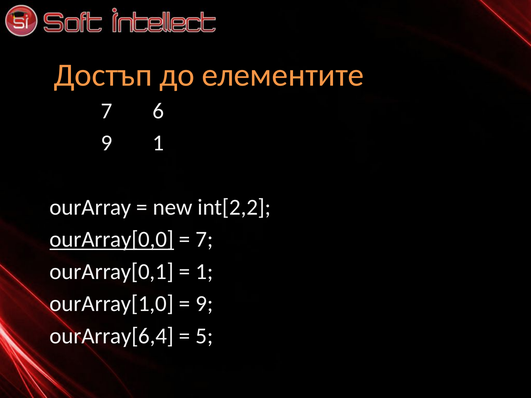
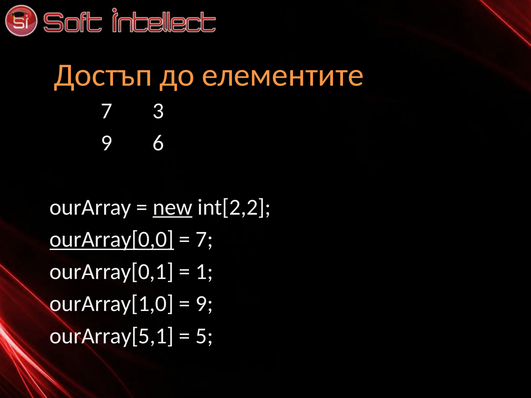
6: 6 -> 3 (158, 111)
9 1: 1 -> 6 (158, 143)
new underline: none -> present (173, 207)
ourArray[6,4: ourArray[6,4 -> ourArray[5,1 (112, 336)
